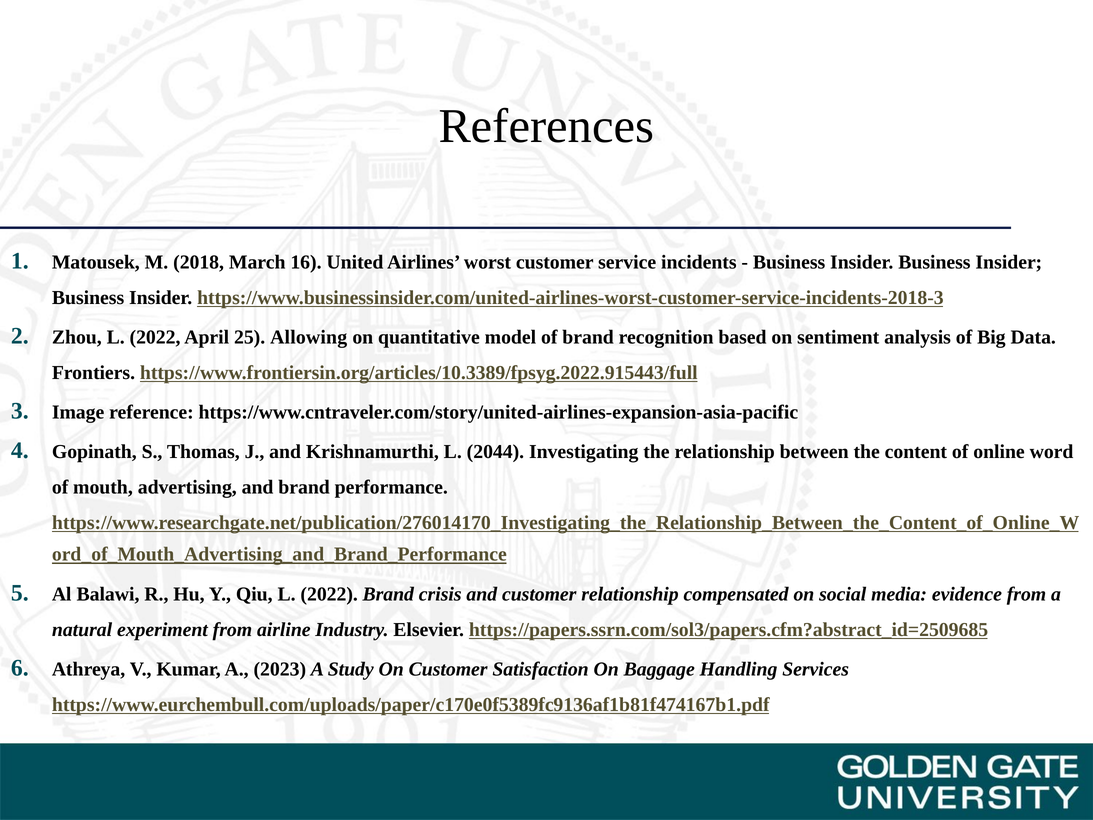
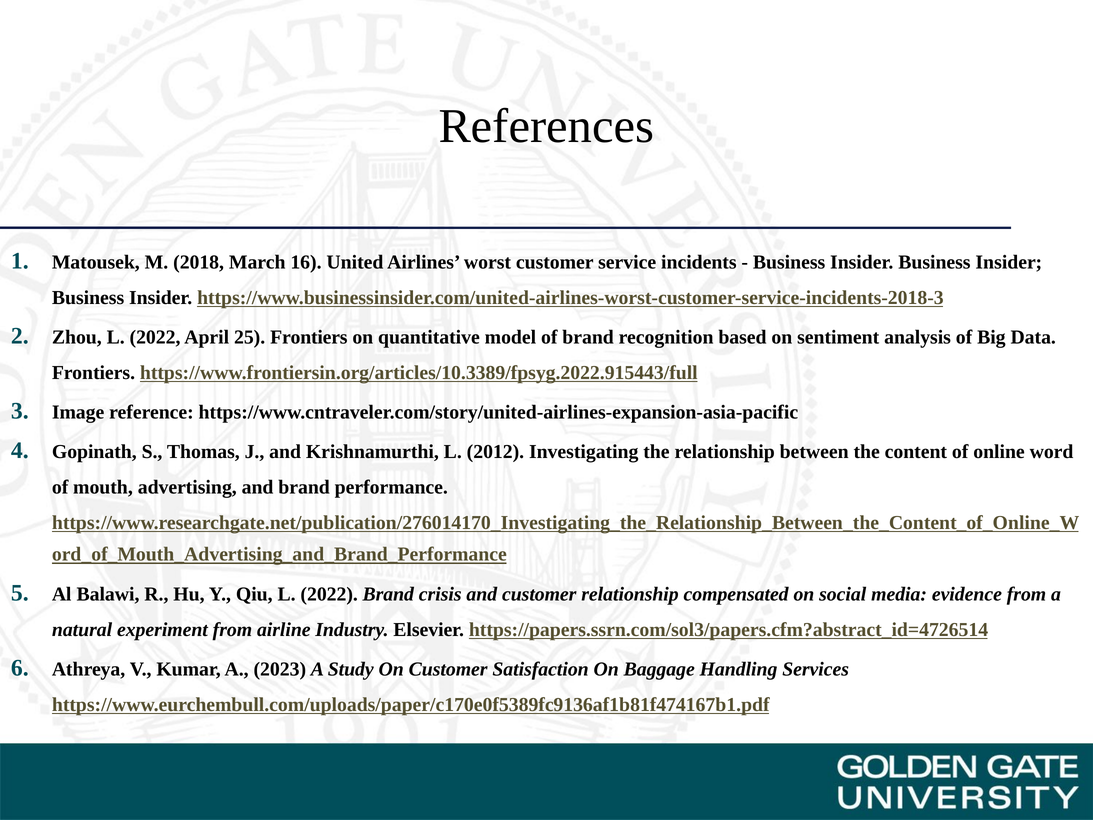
25 Allowing: Allowing -> Frontiers (309, 337)
2044: 2044 -> 2012 (495, 452)
https://papers.ssrn.com/sol3/papers.cfm?abstract_id=2509685: https://papers.ssrn.com/sol3/papers.cfm?abstract_id=2509685 -> https://papers.ssrn.com/sol3/papers.cfm?abstract_id=4726514 (729, 629)
